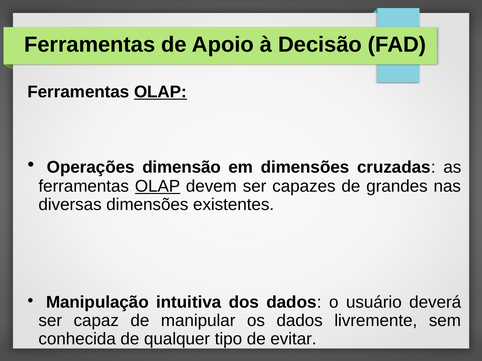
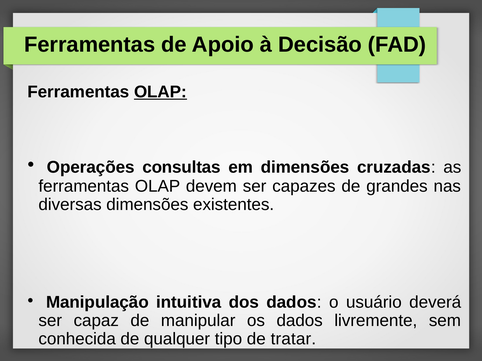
dimensão: dimensão -> consultas (182, 167)
OLAP underline: present -> none (158, 186)
evitar: evitar -> tratar (293, 339)
